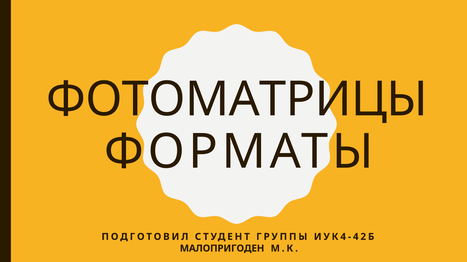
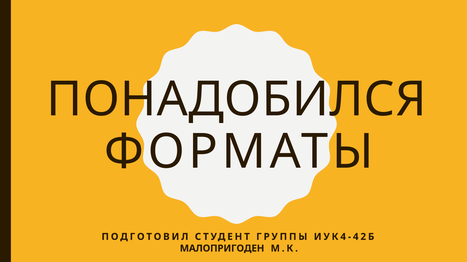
ФОТОМАТРИЦЫ: ФОТОМАТРИЦЫ -> ПОНАДОБИЛСЯ (237, 100)
